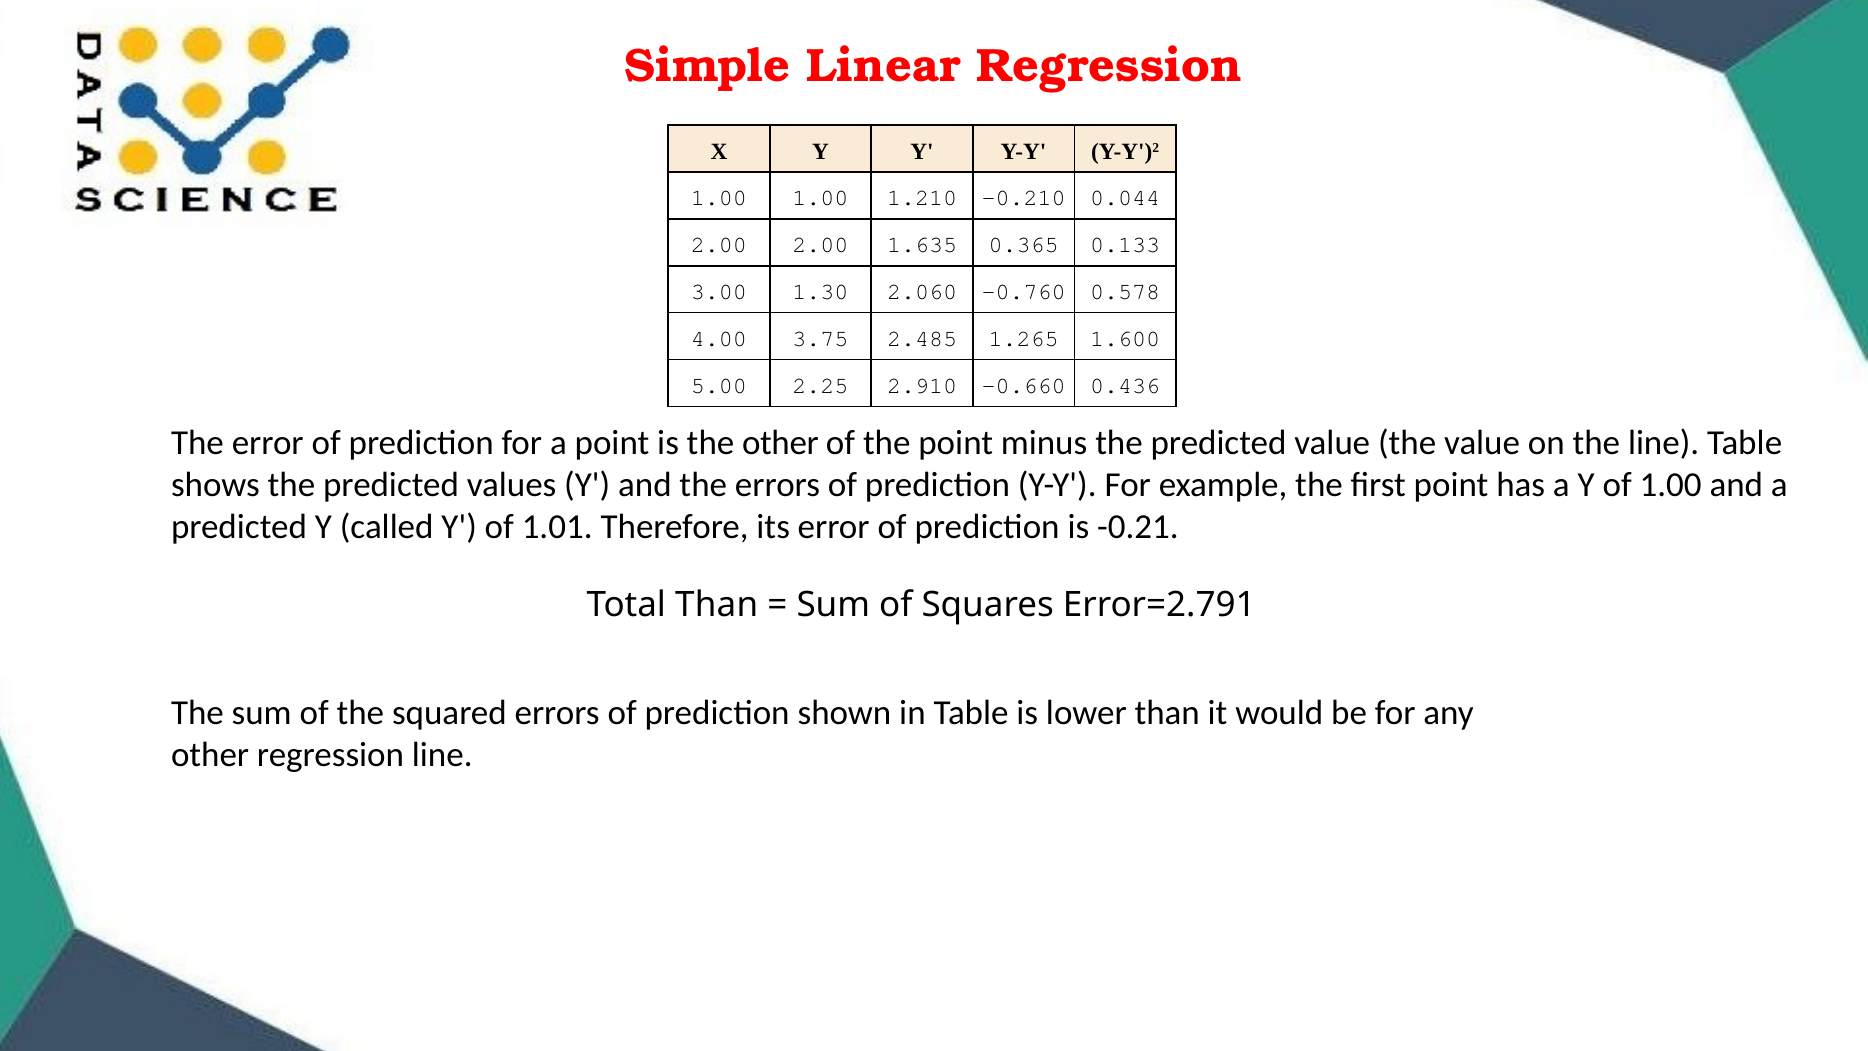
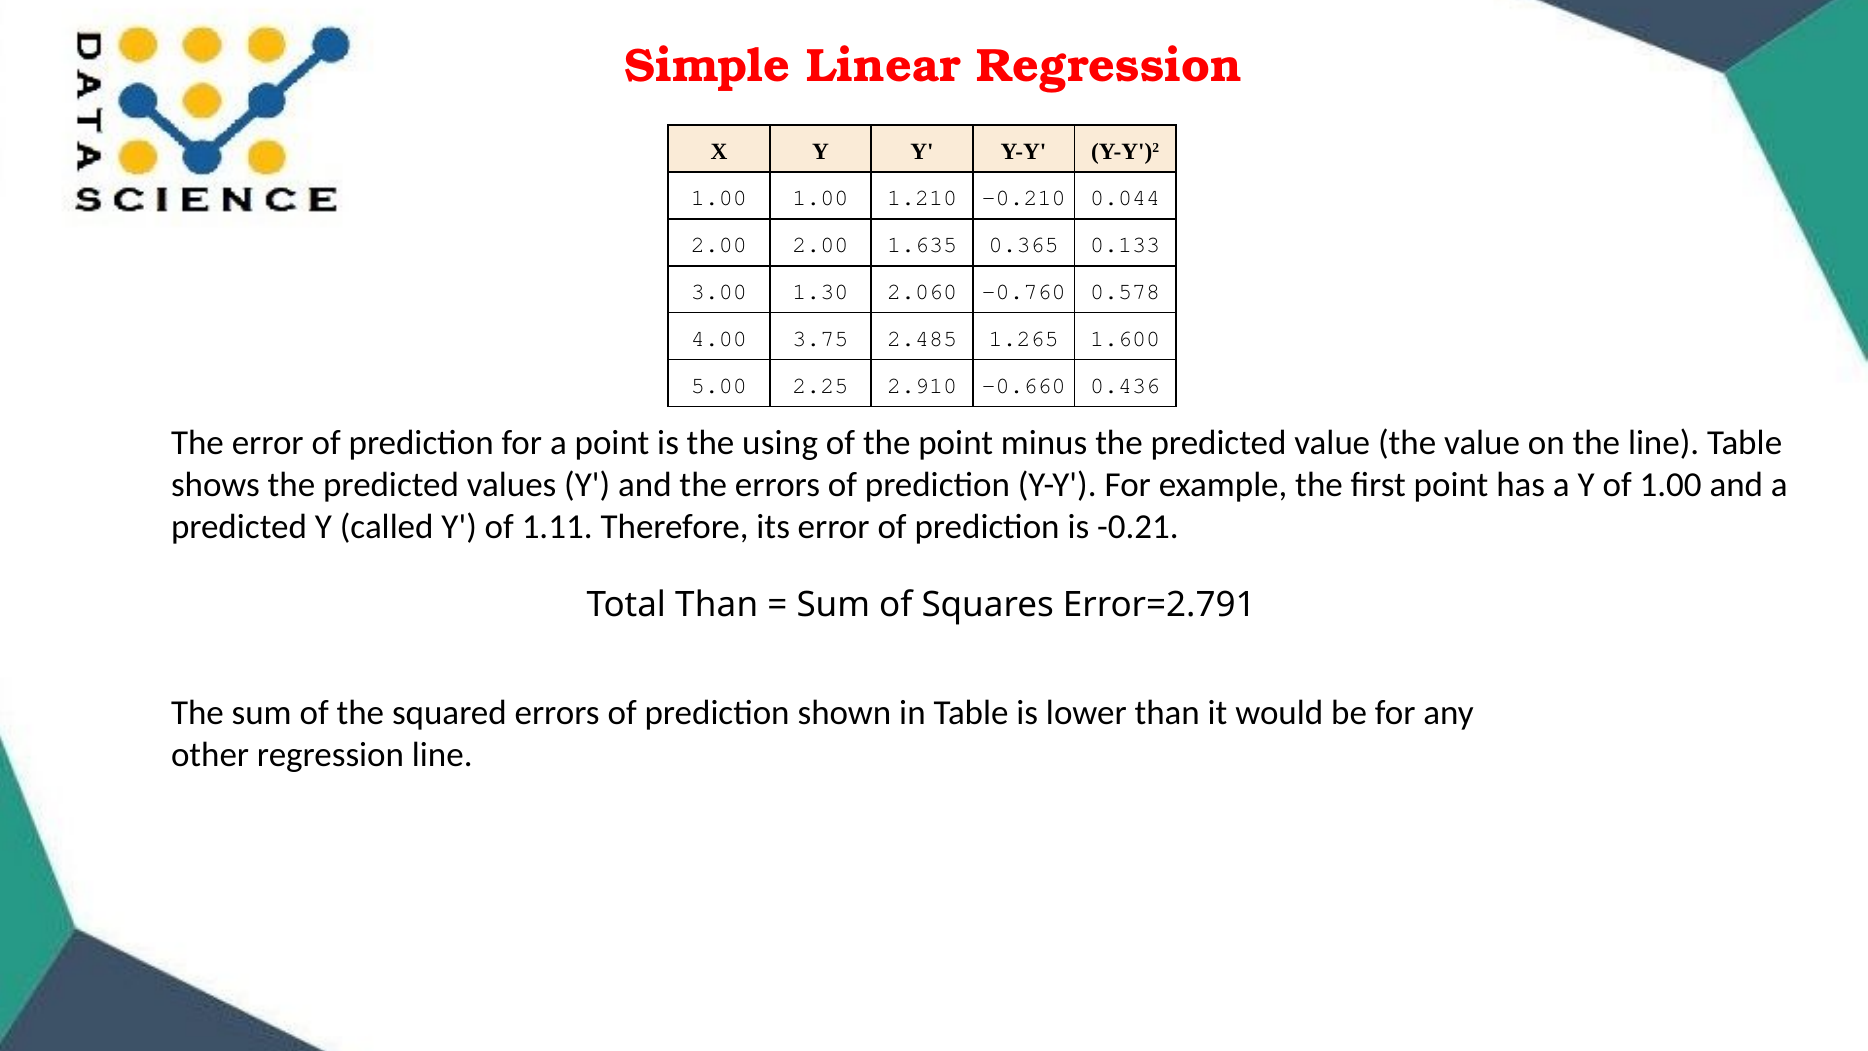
the other: other -> using (780, 442)
1.01: 1.01 -> 1.11 (557, 527)
